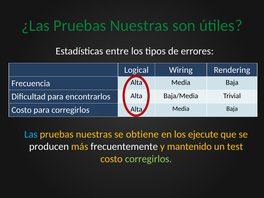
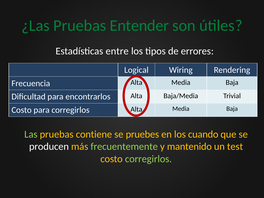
¿Las Pruebas Nuestras: Nuestras -> Entender (139, 26)
Las colour: light blue -> light green (31, 134)
nuestras: nuestras -> contiene (94, 134)
obtiene: obtiene -> pruebes (142, 134)
ejecute: ejecute -> cuando (203, 134)
frecuentemente colour: white -> light green (124, 147)
